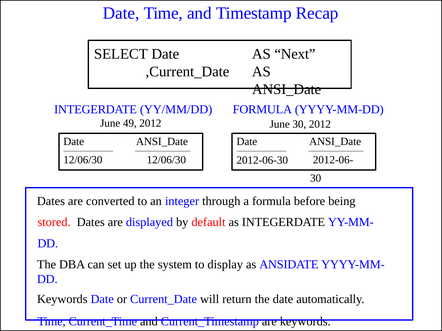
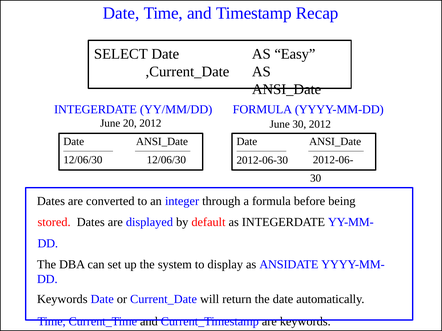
Next: Next -> Easy (295, 54)
49: 49 -> 20 (130, 123)
